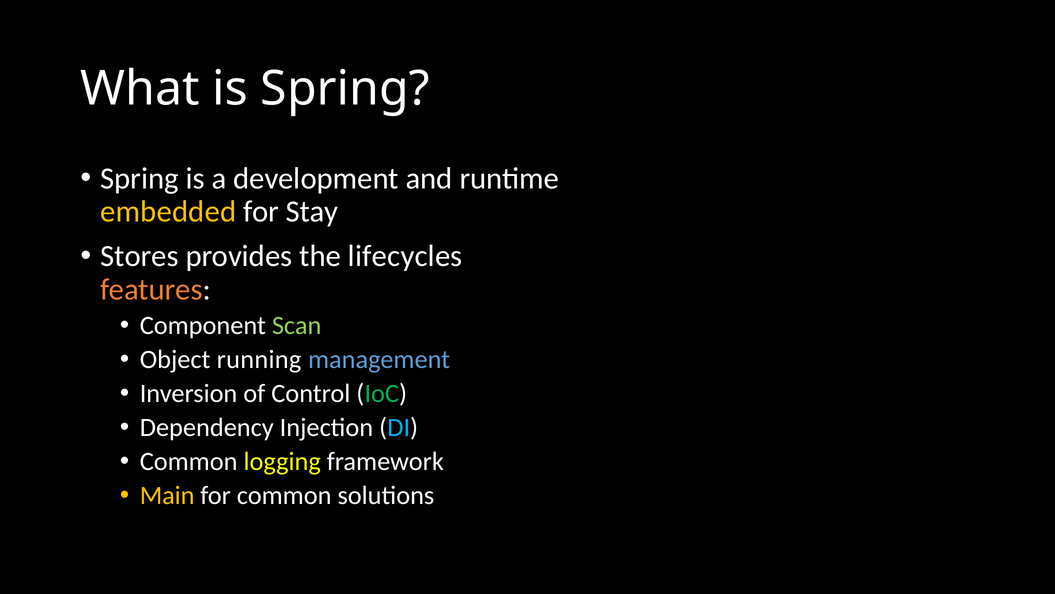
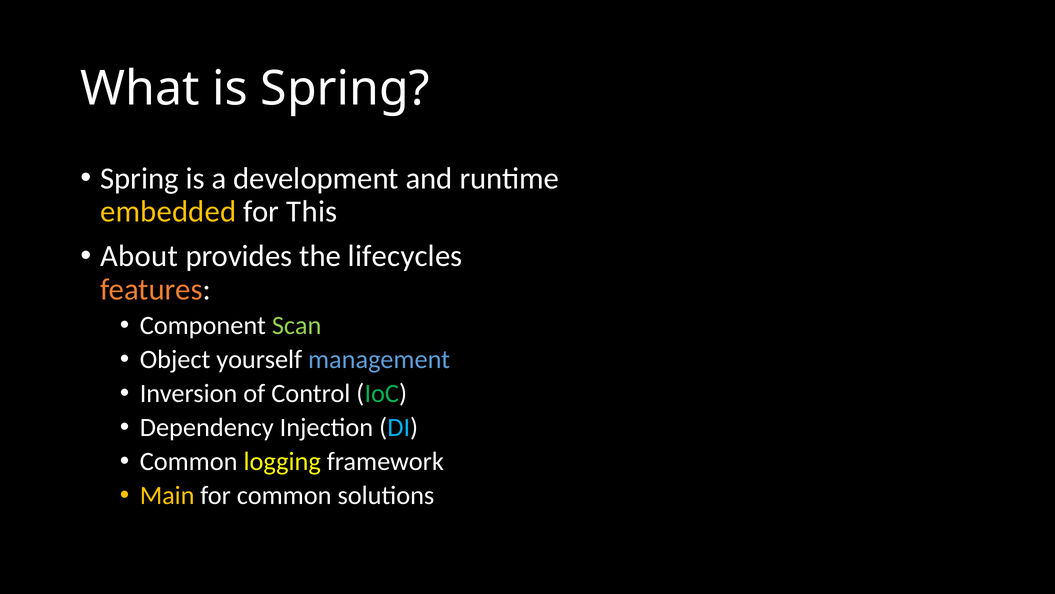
Stay: Stay -> This (312, 212)
Stores: Stores -> About (139, 256)
running: running -> yourself (259, 359)
